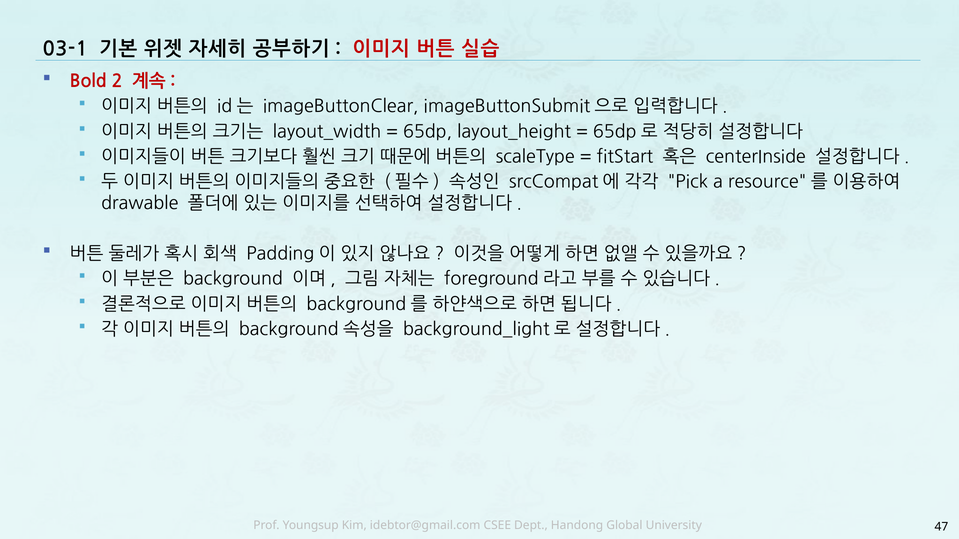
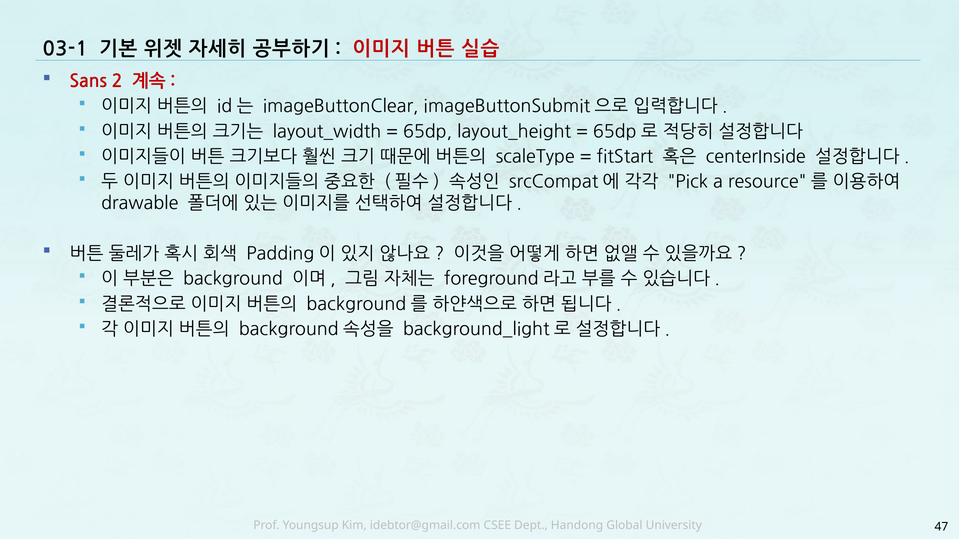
Bold: Bold -> Sans (88, 81)
